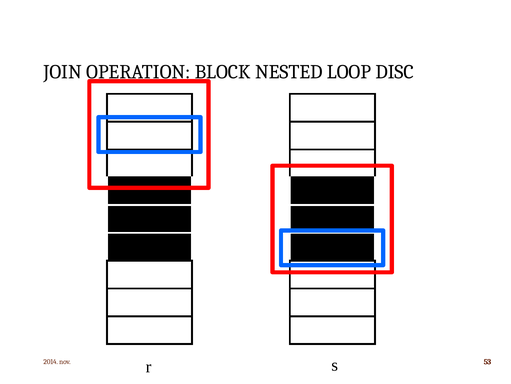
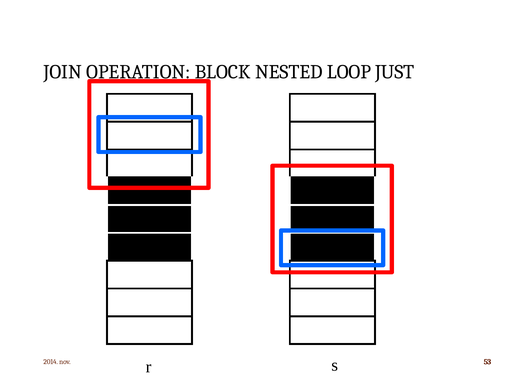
DISC: DISC -> JUST (395, 72)
